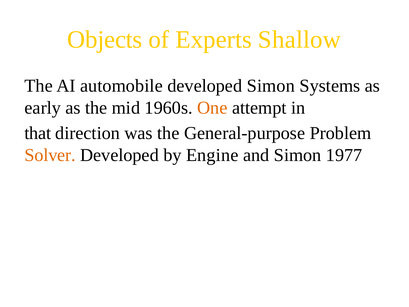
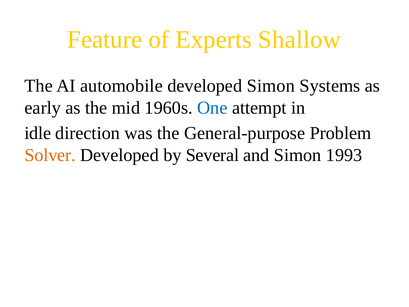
Objects: Objects -> Feature (105, 40)
One colour: orange -> blue (212, 108)
that: that -> idle (38, 133)
Engine: Engine -> Several (212, 155)
1977: 1977 -> 1993 (344, 155)
